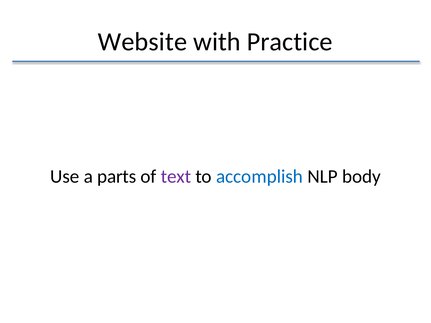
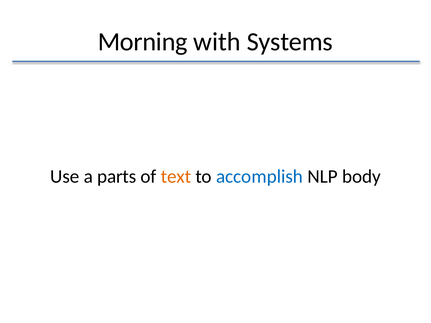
Website: Website -> Morning (143, 42)
Practice: Practice -> Systems (290, 42)
text colour: purple -> orange (176, 177)
